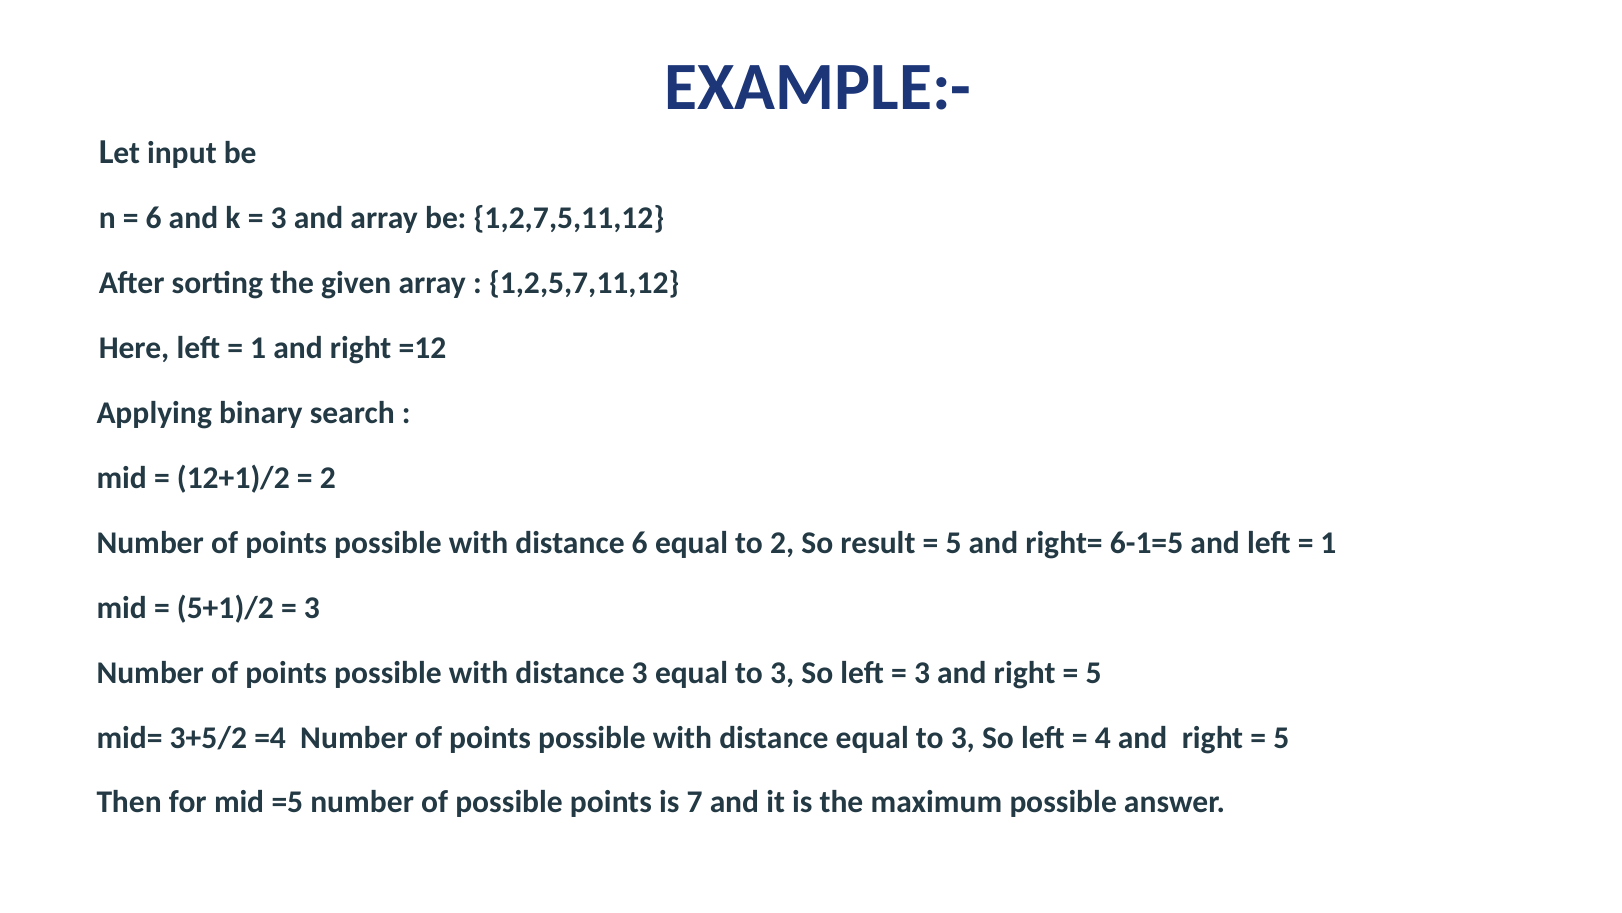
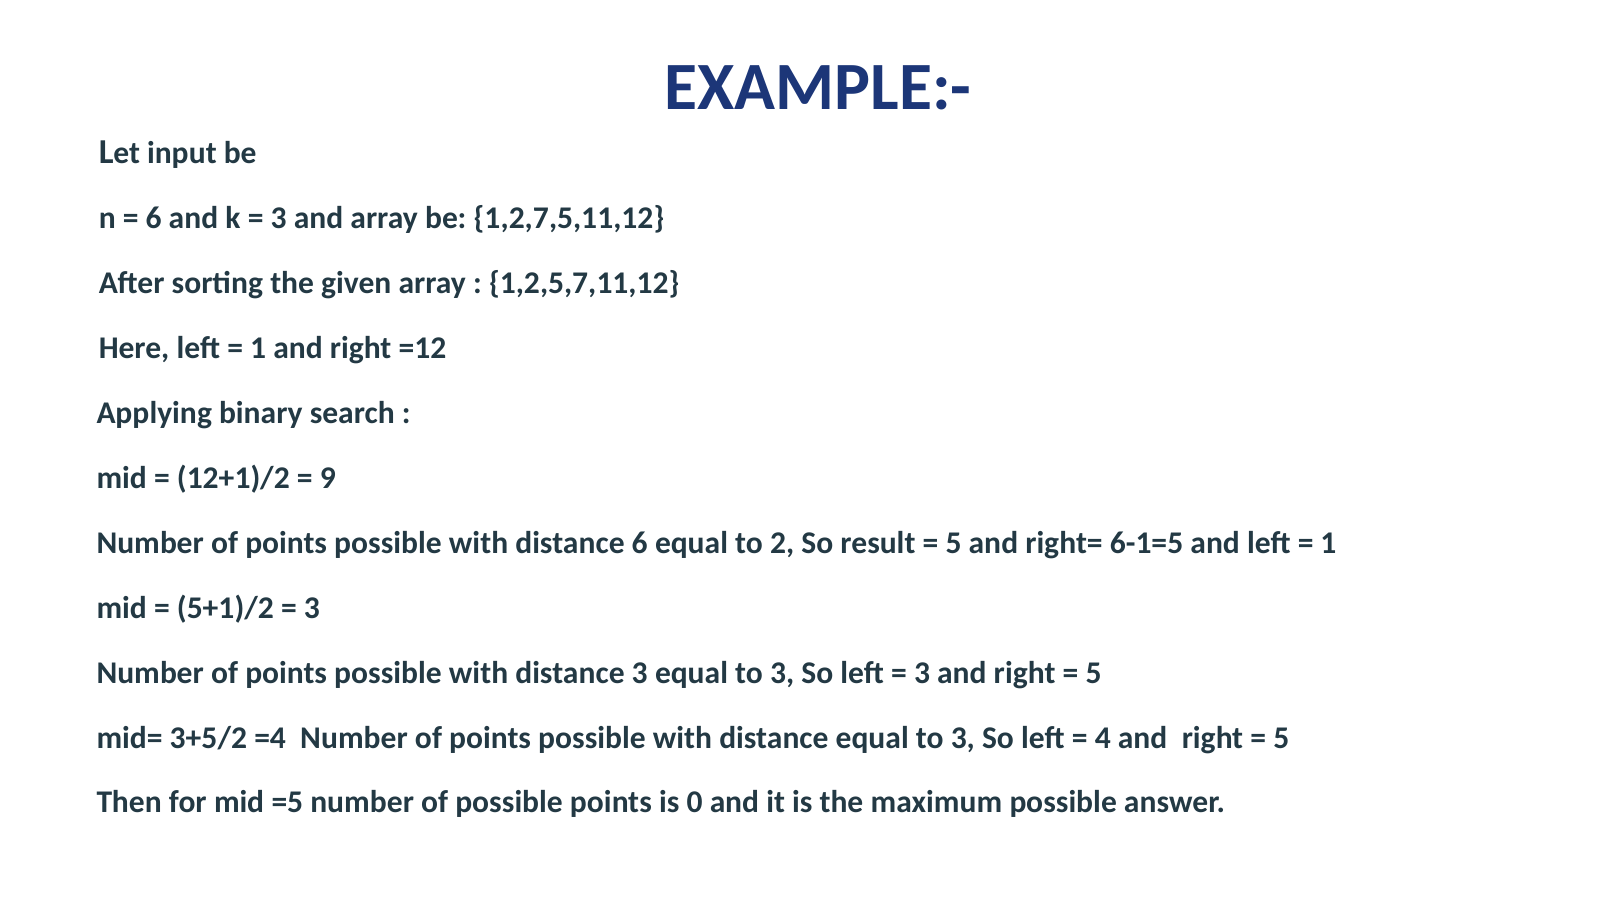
2: 2 -> 9 (328, 478)
7: 7 -> 0 (695, 802)
